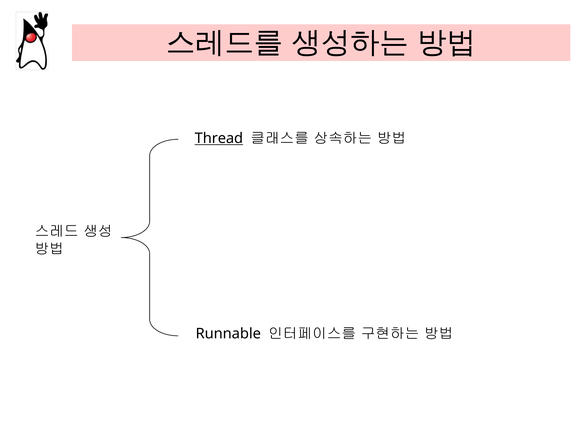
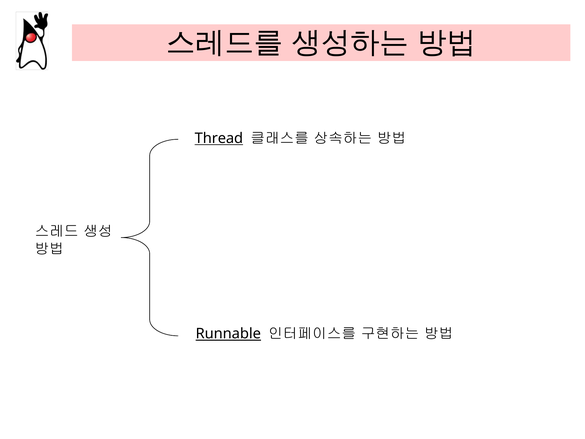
Runnable underline: none -> present (228, 334)
